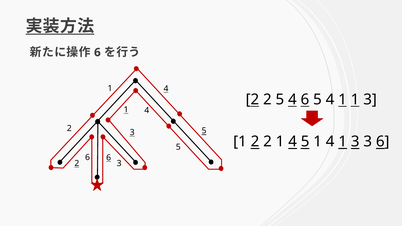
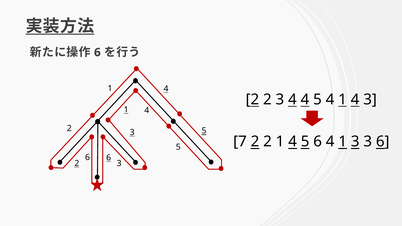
2 2 5: 5 -> 3 (280, 100)
4 6: 6 -> 4 (305, 100)
4 1 1: 1 -> 4 (355, 100)
1: 1 -> 7 (240, 142)
5 1: 1 -> 6 (318, 142)
